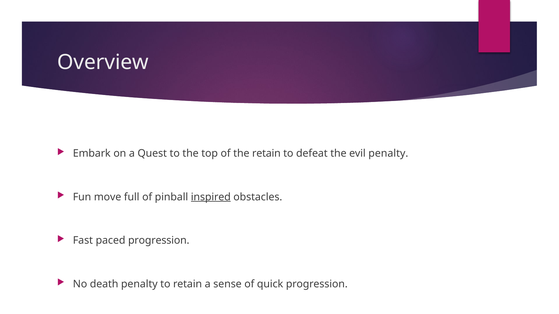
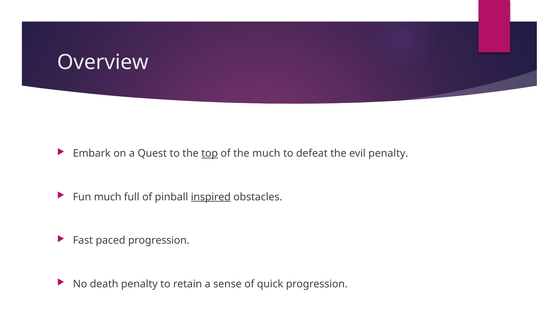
top underline: none -> present (210, 154)
the retain: retain -> much (266, 154)
Fun move: move -> much (108, 197)
